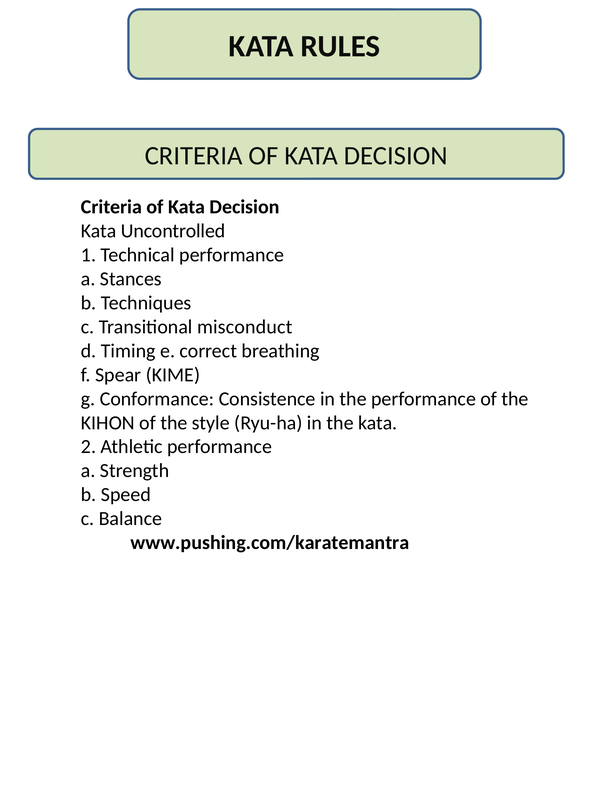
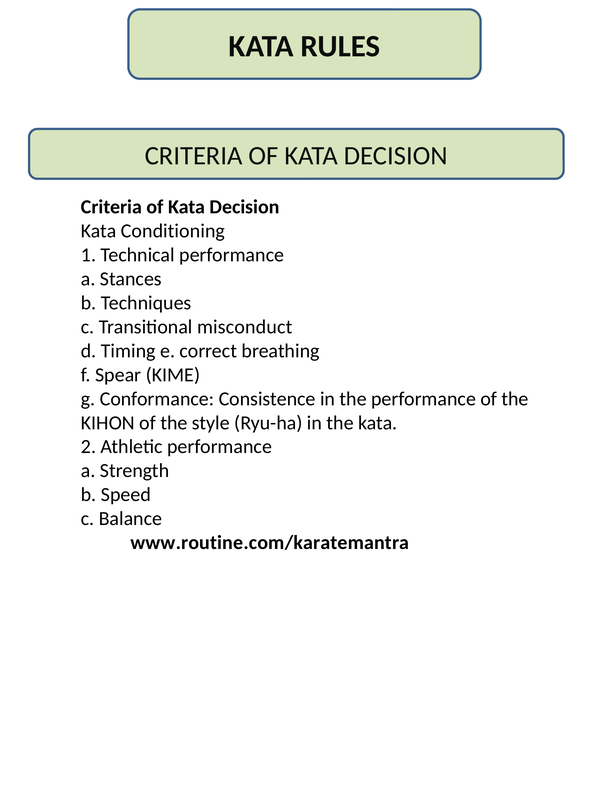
Uncontrolled: Uncontrolled -> Conditioning (173, 231)
www.pushing.com/karatemantra: www.pushing.com/karatemantra -> www.routine.com/karatemantra (270, 542)
